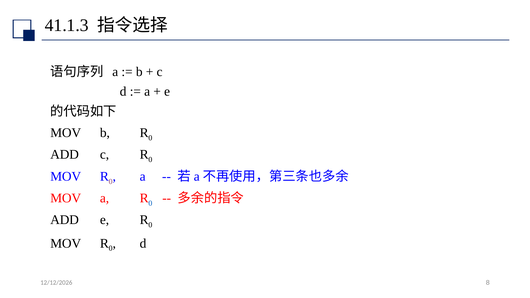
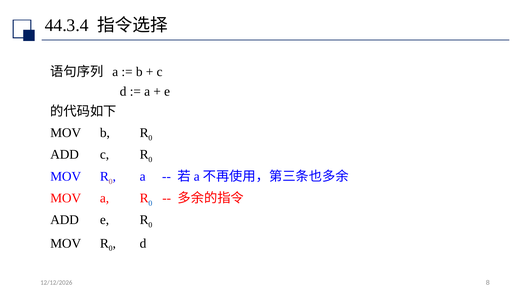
41.1.3: 41.1.3 -> 44.3.4 (67, 25)
